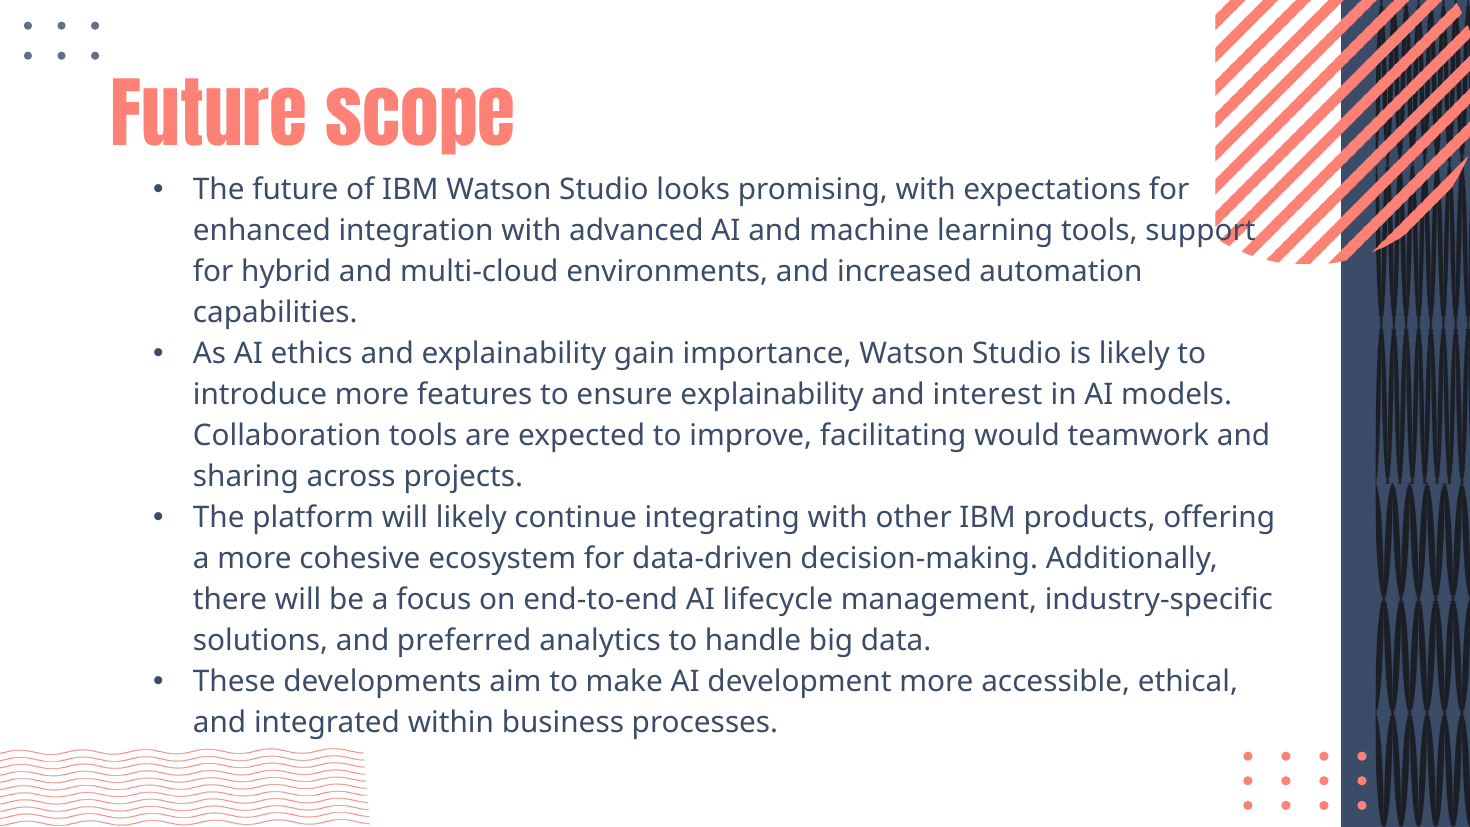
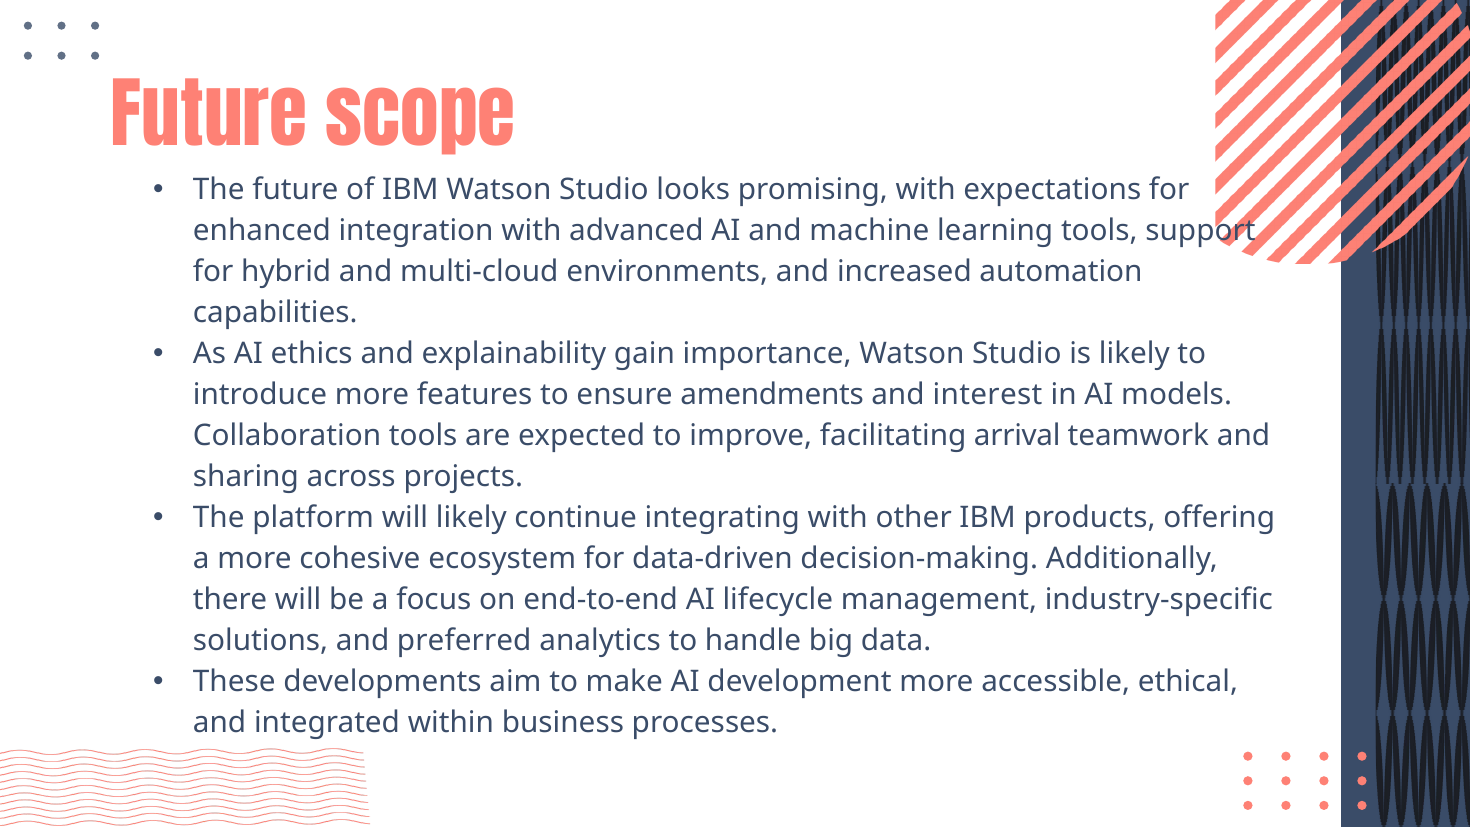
ensure explainability: explainability -> amendments (772, 395)
would: would -> arrival (1017, 436)
